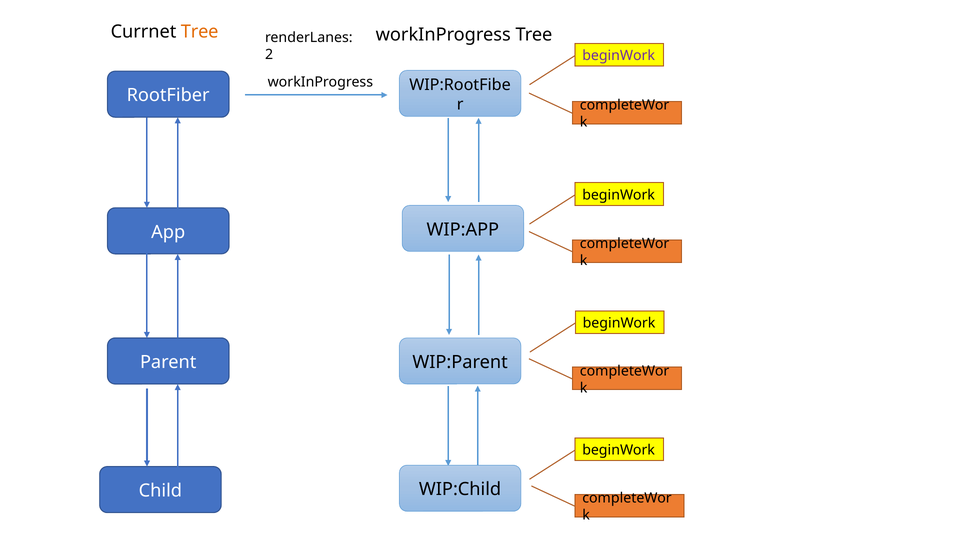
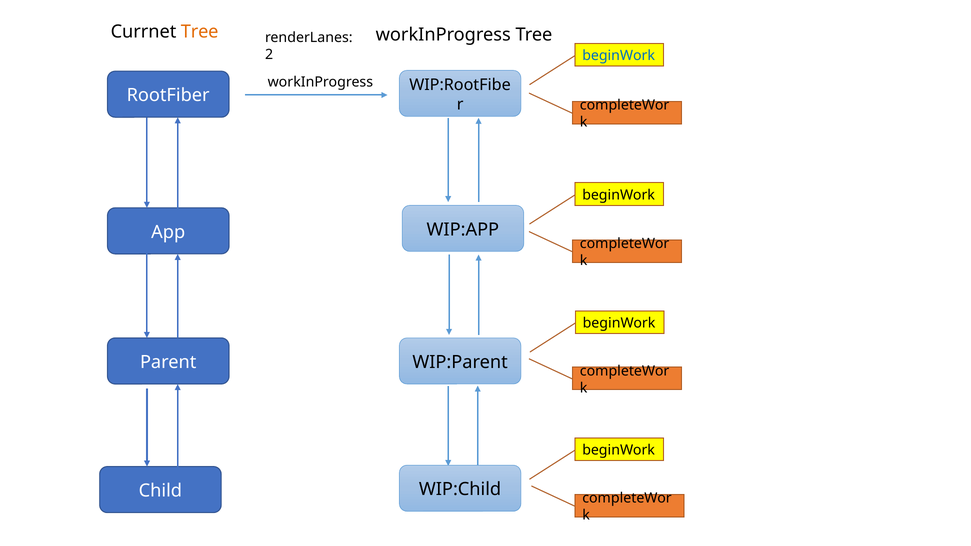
beginWork colour: purple -> blue (619, 56)
